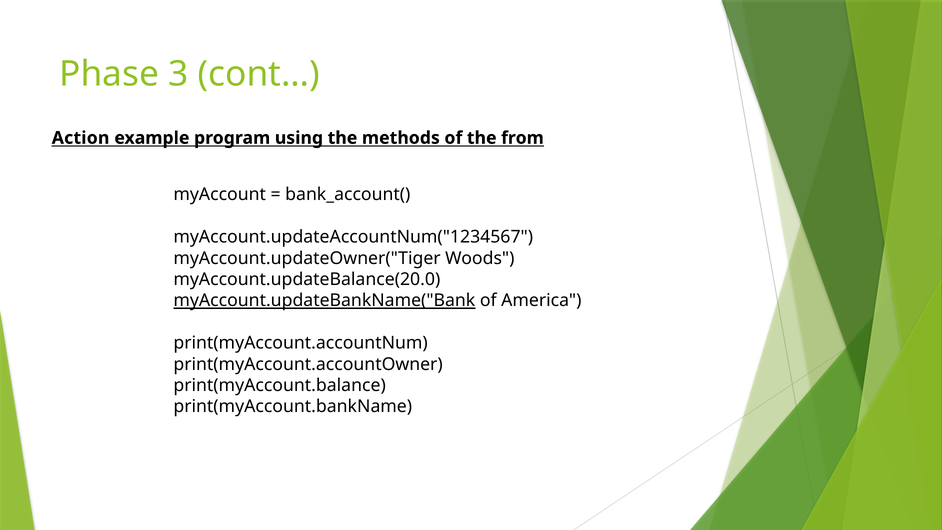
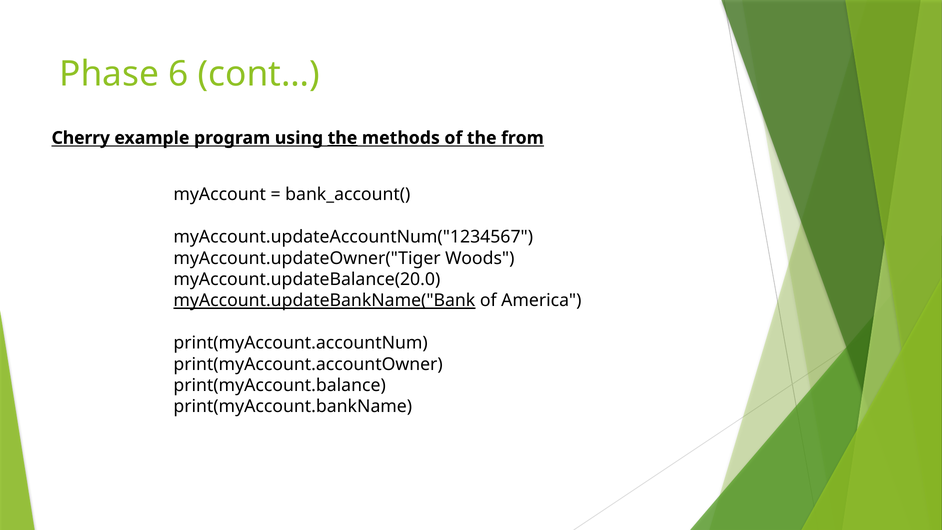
3: 3 -> 6 (178, 74)
Action: Action -> Cherry (81, 138)
the underline: none -> present (342, 138)
